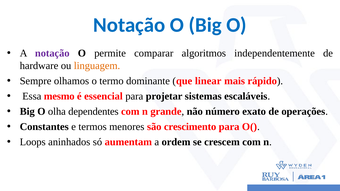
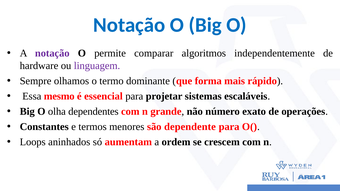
linguagem colour: orange -> purple (97, 66)
linear: linear -> forma (208, 81)
crescimento: crescimento -> dependente (190, 127)
